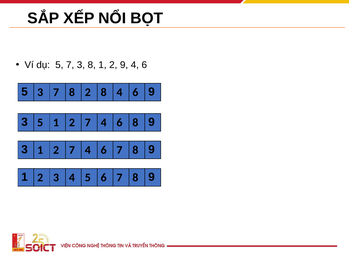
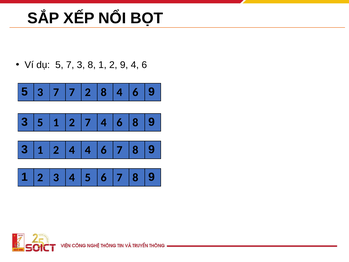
3 7 8: 8 -> 7 (72, 92)
3 1 2 7: 7 -> 4 (72, 150)
